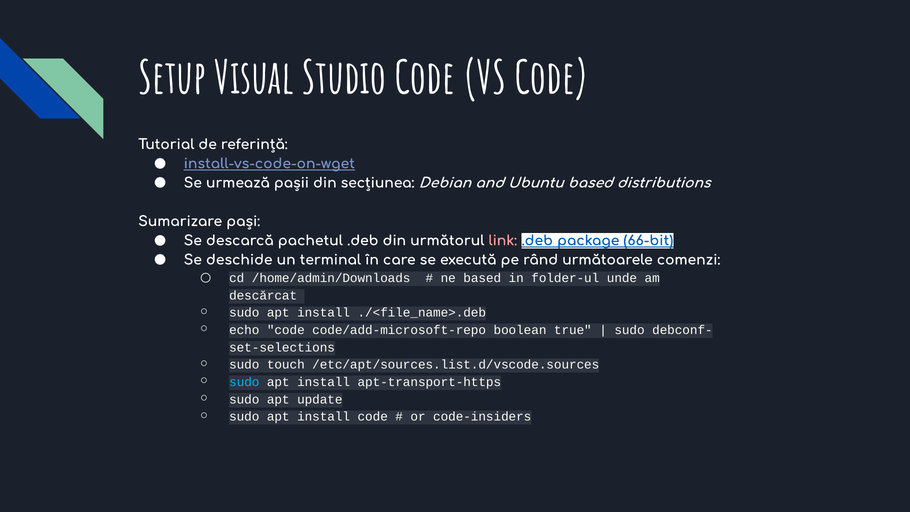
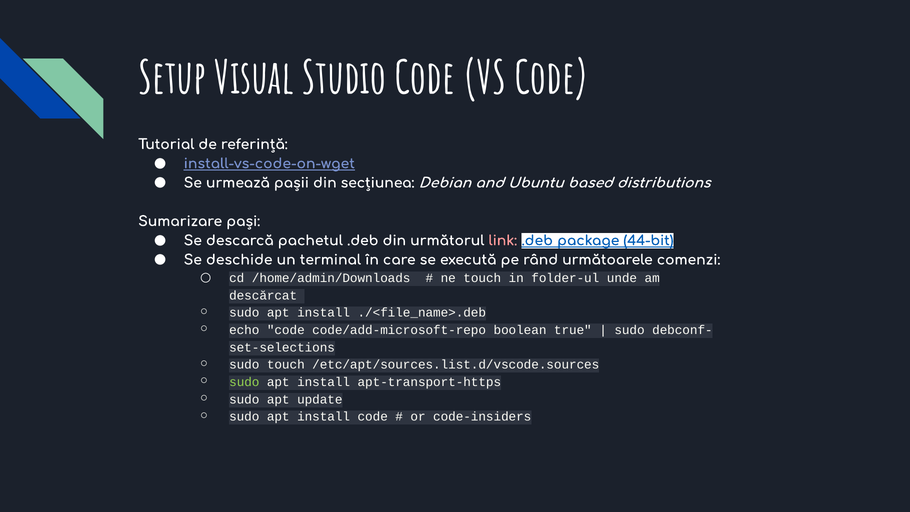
66-bit: 66-bit -> 44-bit (648, 241)
ne based: based -> touch (482, 278)
sudo colour: light blue -> light green (244, 382)
